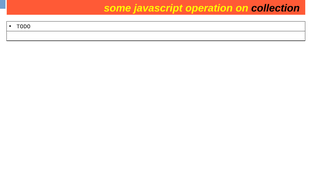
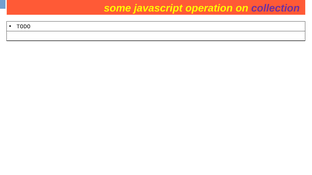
collection colour: black -> purple (275, 8)
